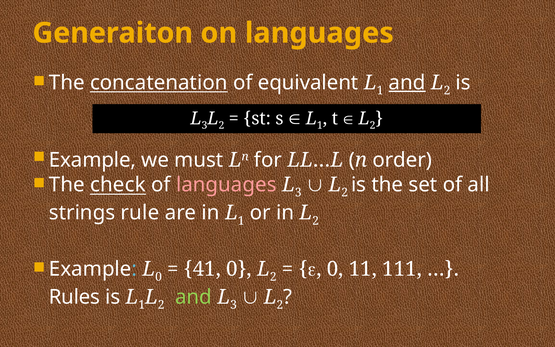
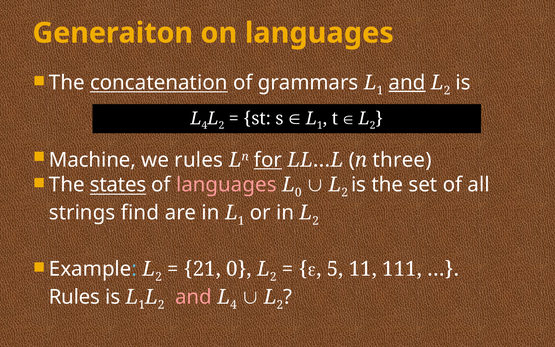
equivalent: equivalent -> grammars (308, 83)
3: 3 -> 4 (204, 125)
Example: Example -> Machine (92, 160)
we must: must -> rules (199, 160)
for underline: none -> present (268, 160)
order: order -> three (402, 160)
check: check -> states (118, 185)
3: 3 -> 0 (298, 193)
rule: rule -> find (140, 213)
0: 0 -> 2 (159, 277)
41: 41 -> 21 (202, 269)
0: 0 -> 5 (335, 269)
and colour: light green -> pink (194, 297)
3: 3 -> 4 (234, 305)
